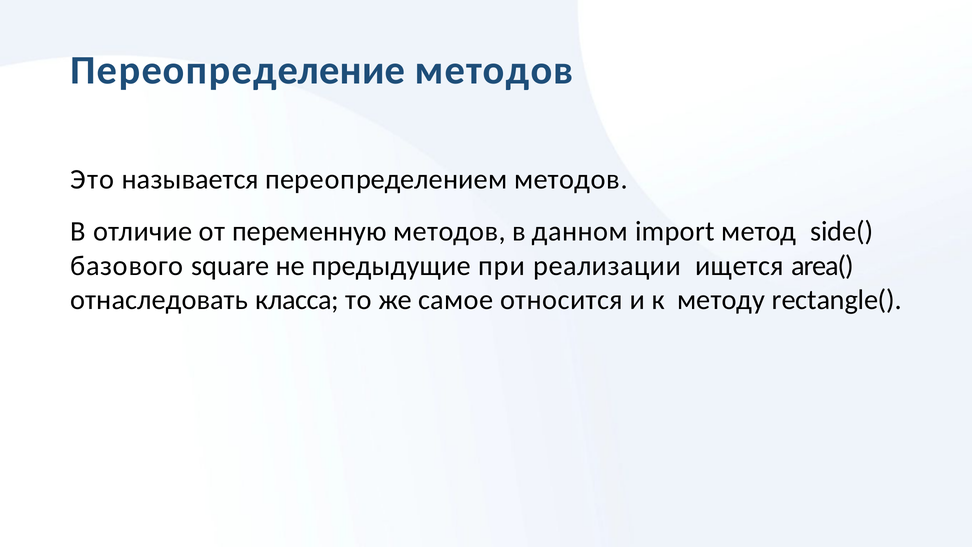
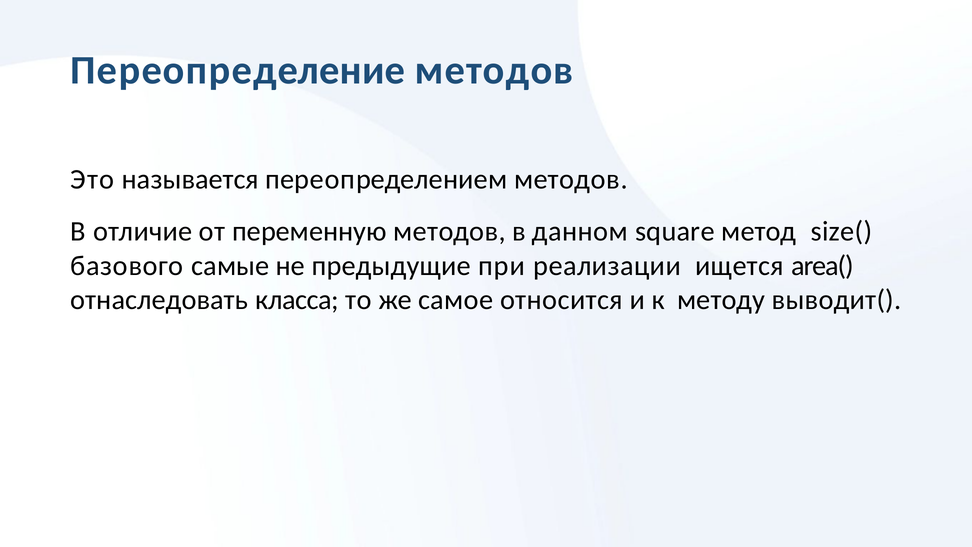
import: import -> square (675, 232)
side(: side( -> size( (841, 232)
square: square -> самые (230, 266)
rectangle(: rectangle( -> выводит( (837, 300)
